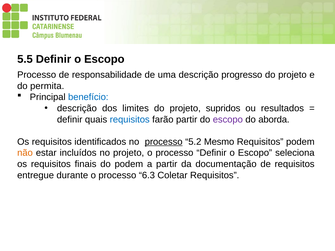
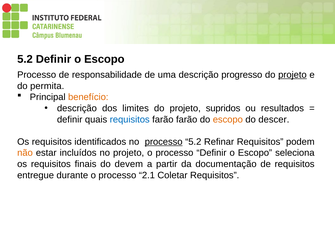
5.5: 5.5 -> 5.2 (25, 59)
projeto underline: none -> present (292, 75)
benefício colour: blue -> orange (88, 97)
farão partir: partir -> farão (187, 120)
escopo colour: purple -> orange (228, 120)
aborda: aborda -> descer (274, 120)
Mesmo: Mesmo -> Refinar (219, 142)
do podem: podem -> devem (129, 164)
6.3: 6.3 -> 2.1 (147, 175)
